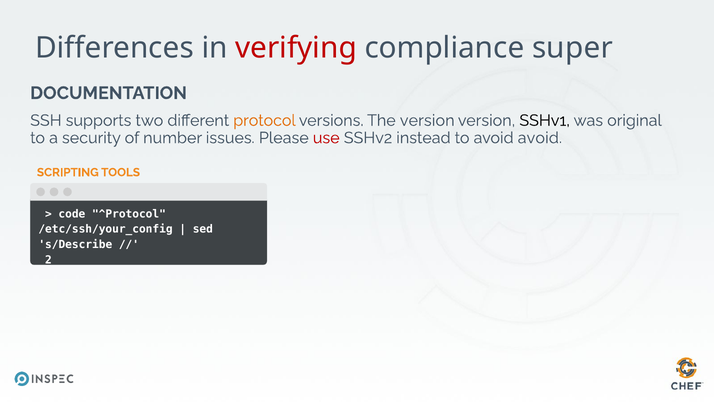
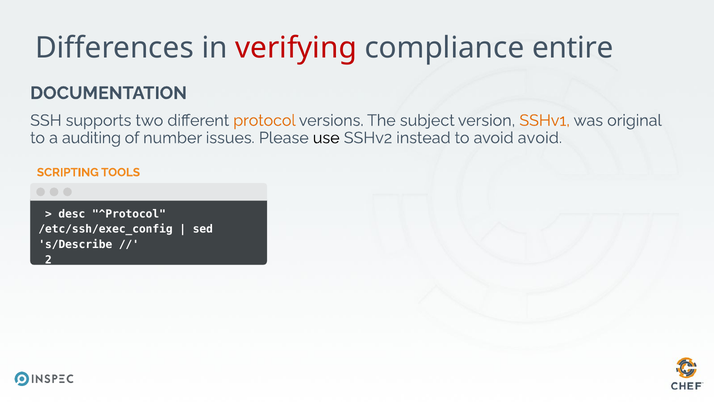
super: super -> entire (573, 48)
The version: version -> subject (427, 120)
SSHv1 colour: black -> orange (545, 120)
security: security -> auditing (91, 138)
use colour: red -> black (326, 138)
code: code -> desc (72, 214)
/etc/ssh/your_config: /etc/ssh/your_config -> /etc/ssh/exec_config (105, 229)
